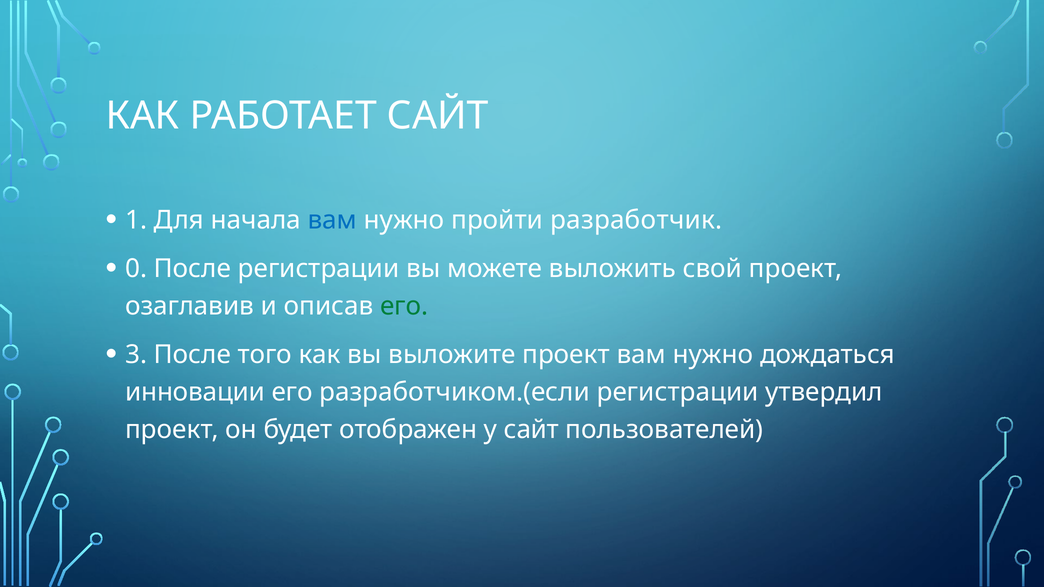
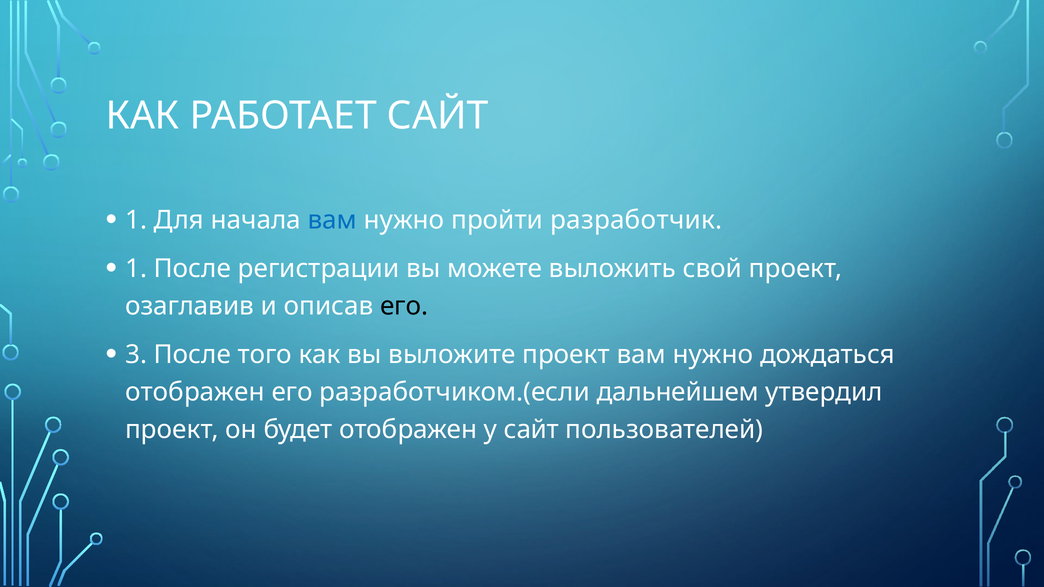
0: 0 -> 1 (136, 269)
его colour: green -> black (404, 306)
инновации: инновации -> отображен (195, 392)
разработчиком.(если регистрации: регистрации -> дальнейшем (678, 392)
